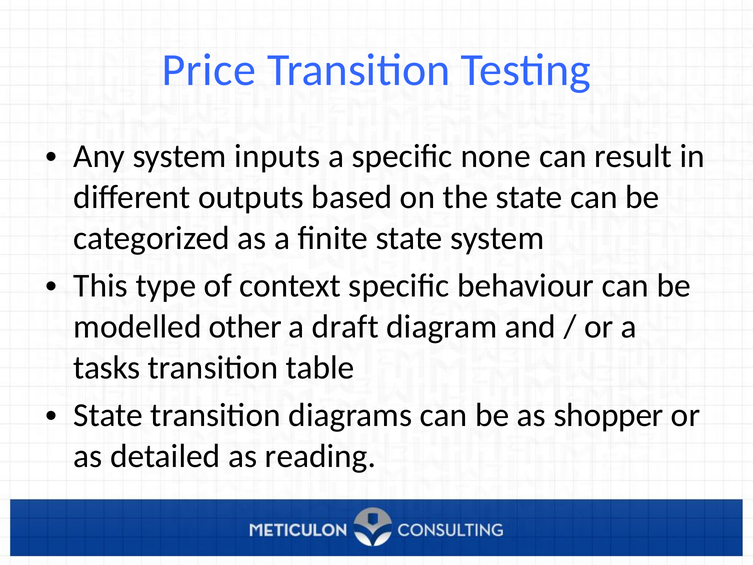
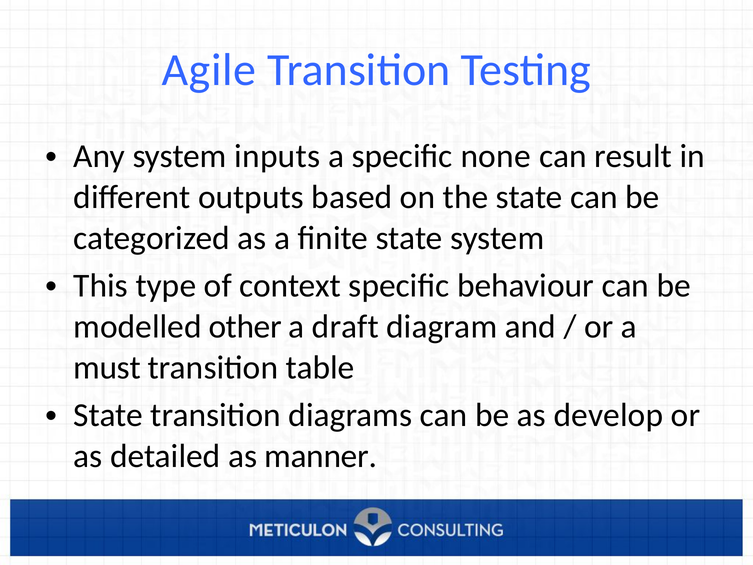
Price: Price -> Agile (209, 70)
tasks: tasks -> must (107, 368)
shopper: shopper -> develop (608, 415)
reading: reading -> manner (321, 456)
